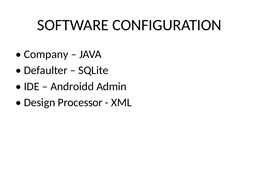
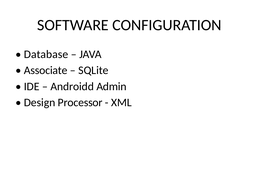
Company: Company -> Database (46, 54)
Defaulter: Defaulter -> Associate (46, 70)
